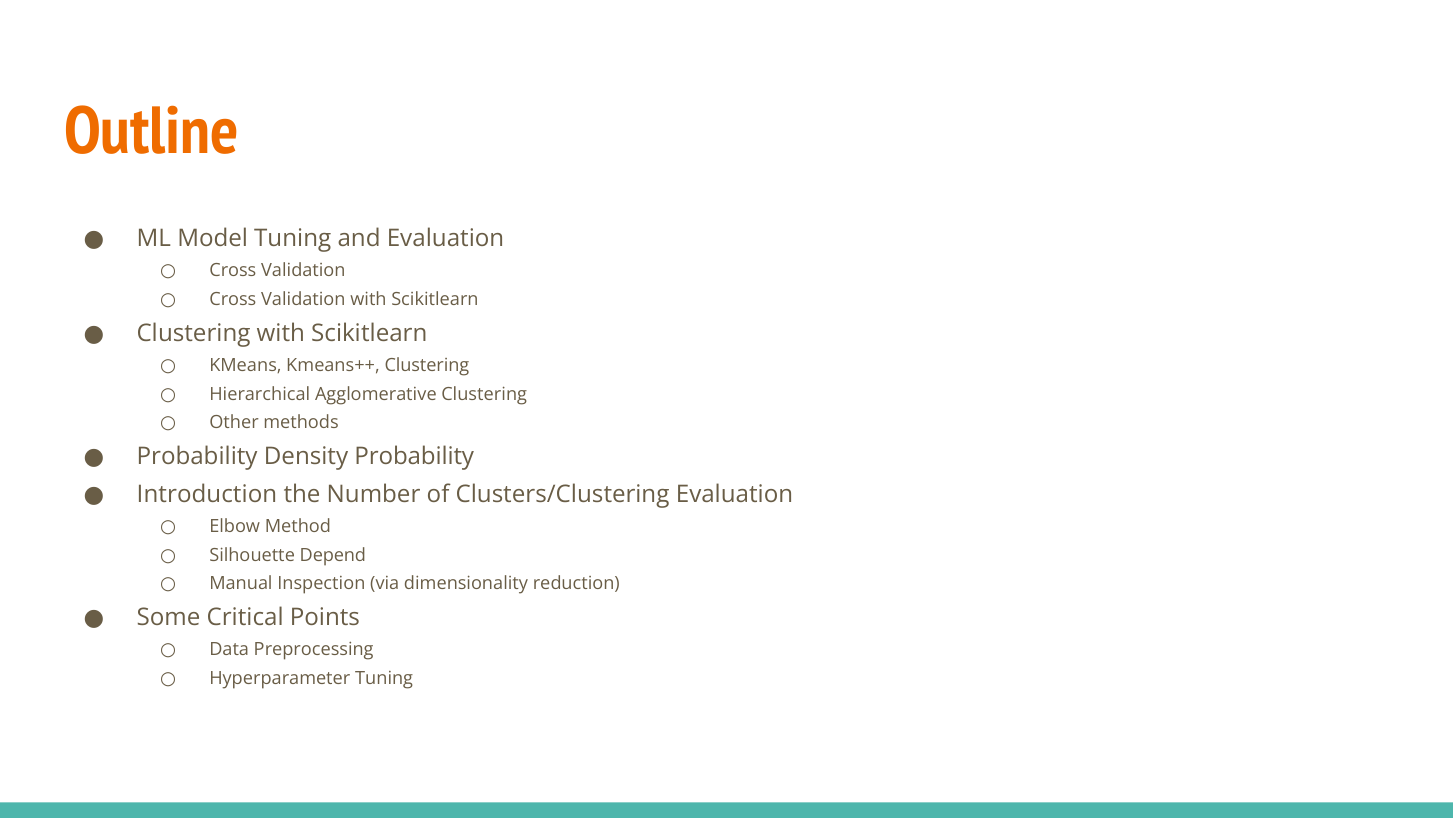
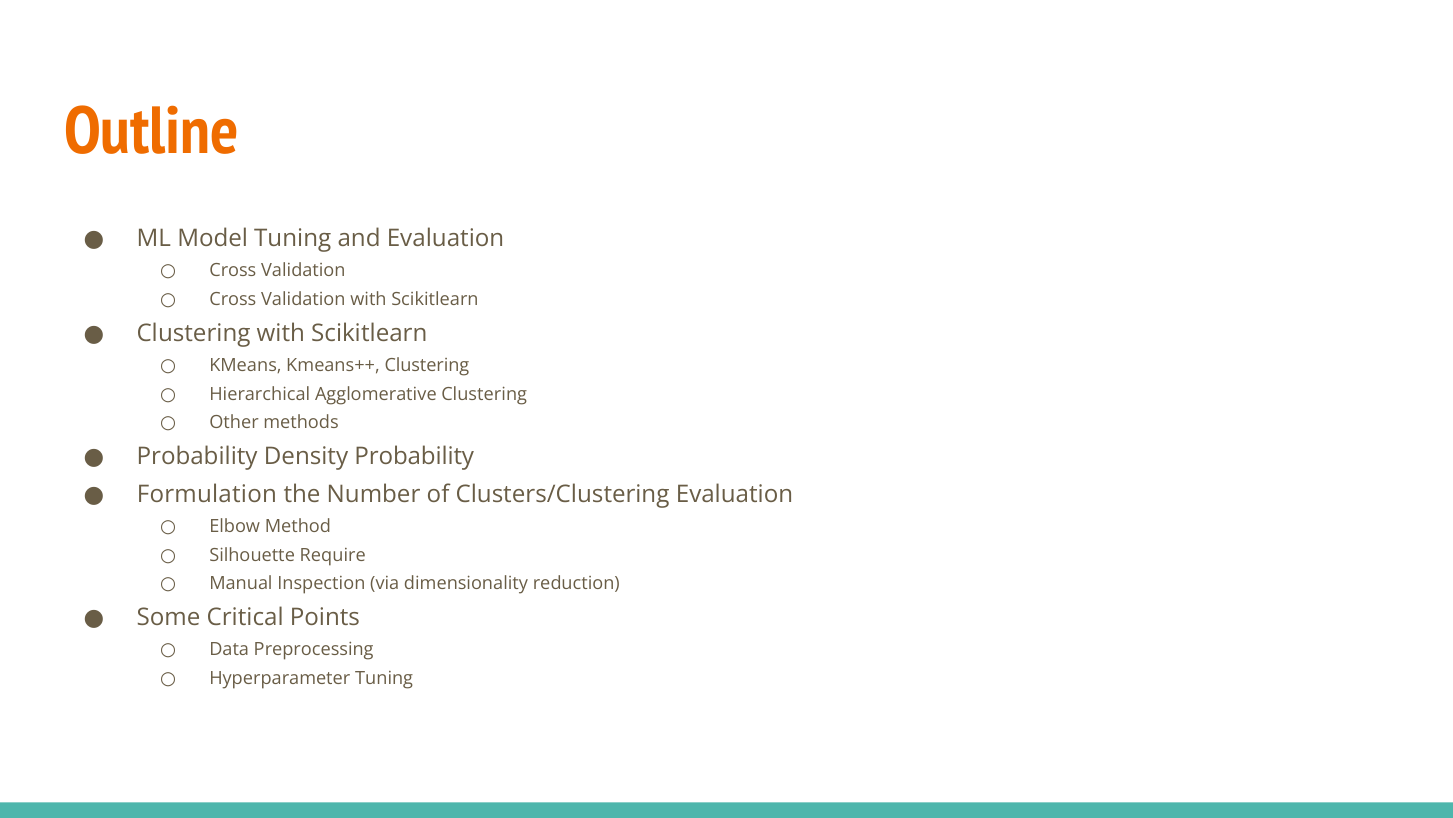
Introduction: Introduction -> Formulation (207, 494)
Depend: Depend -> Require (333, 555)
